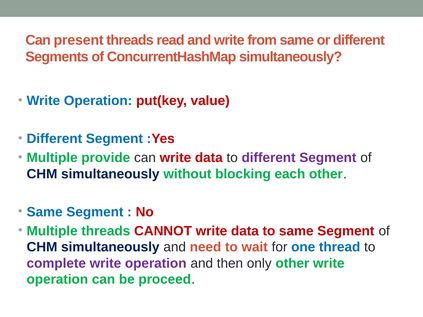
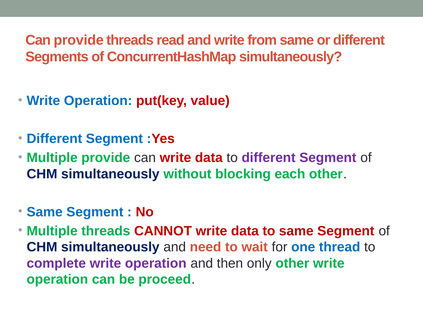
Can present: present -> provide (79, 40)
